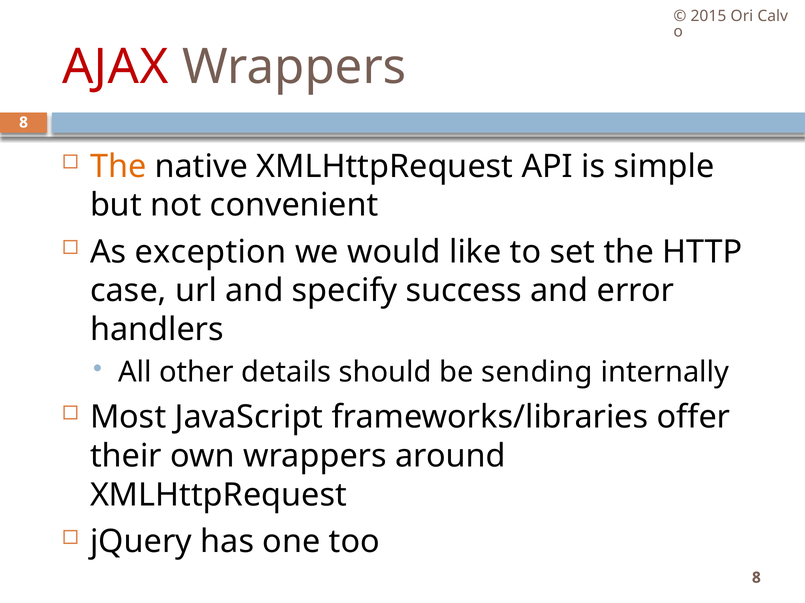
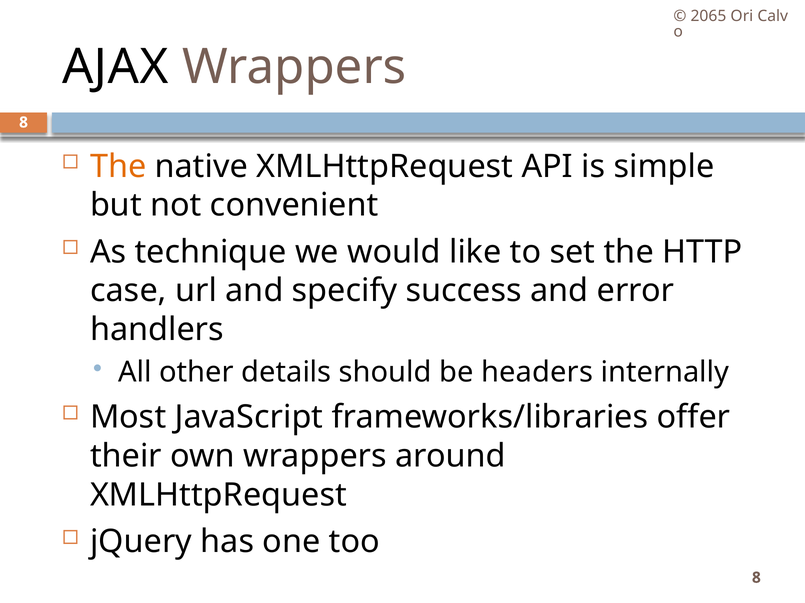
2015: 2015 -> 2065 (708, 16)
AJAX colour: red -> black (115, 67)
exception: exception -> technique (211, 252)
sending: sending -> headers (537, 373)
